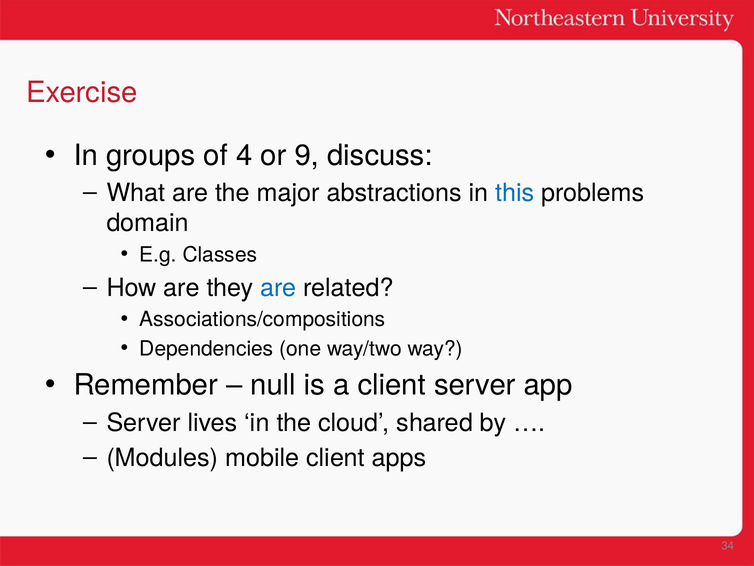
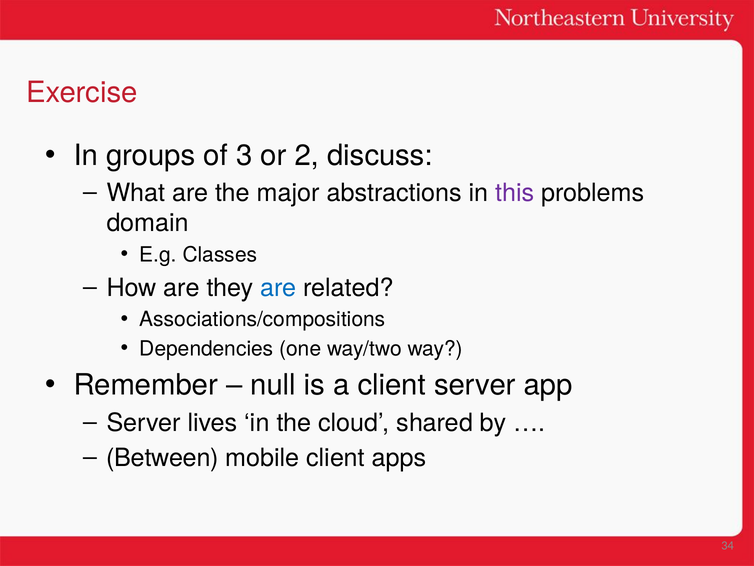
4: 4 -> 3 (244, 155)
9: 9 -> 2 (307, 155)
this colour: blue -> purple (515, 193)
Modules: Modules -> Between (163, 458)
